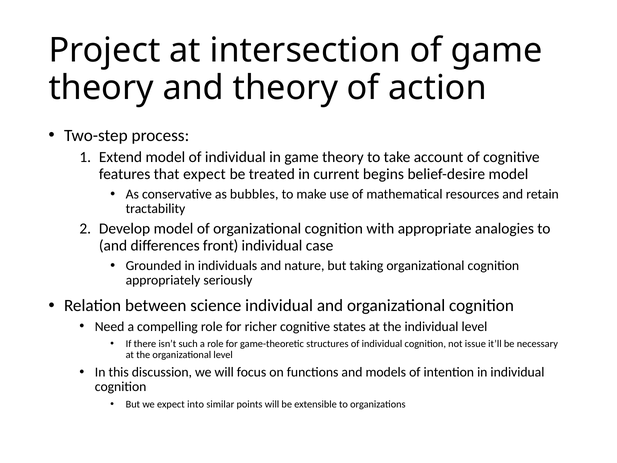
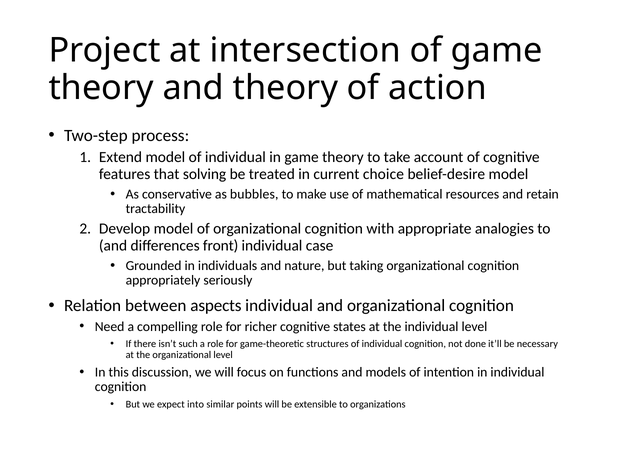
that expect: expect -> solving (205, 174)
begins: begins -> choice (383, 174)
science: science -> aspects (216, 305)
issue: issue -> done (475, 344)
